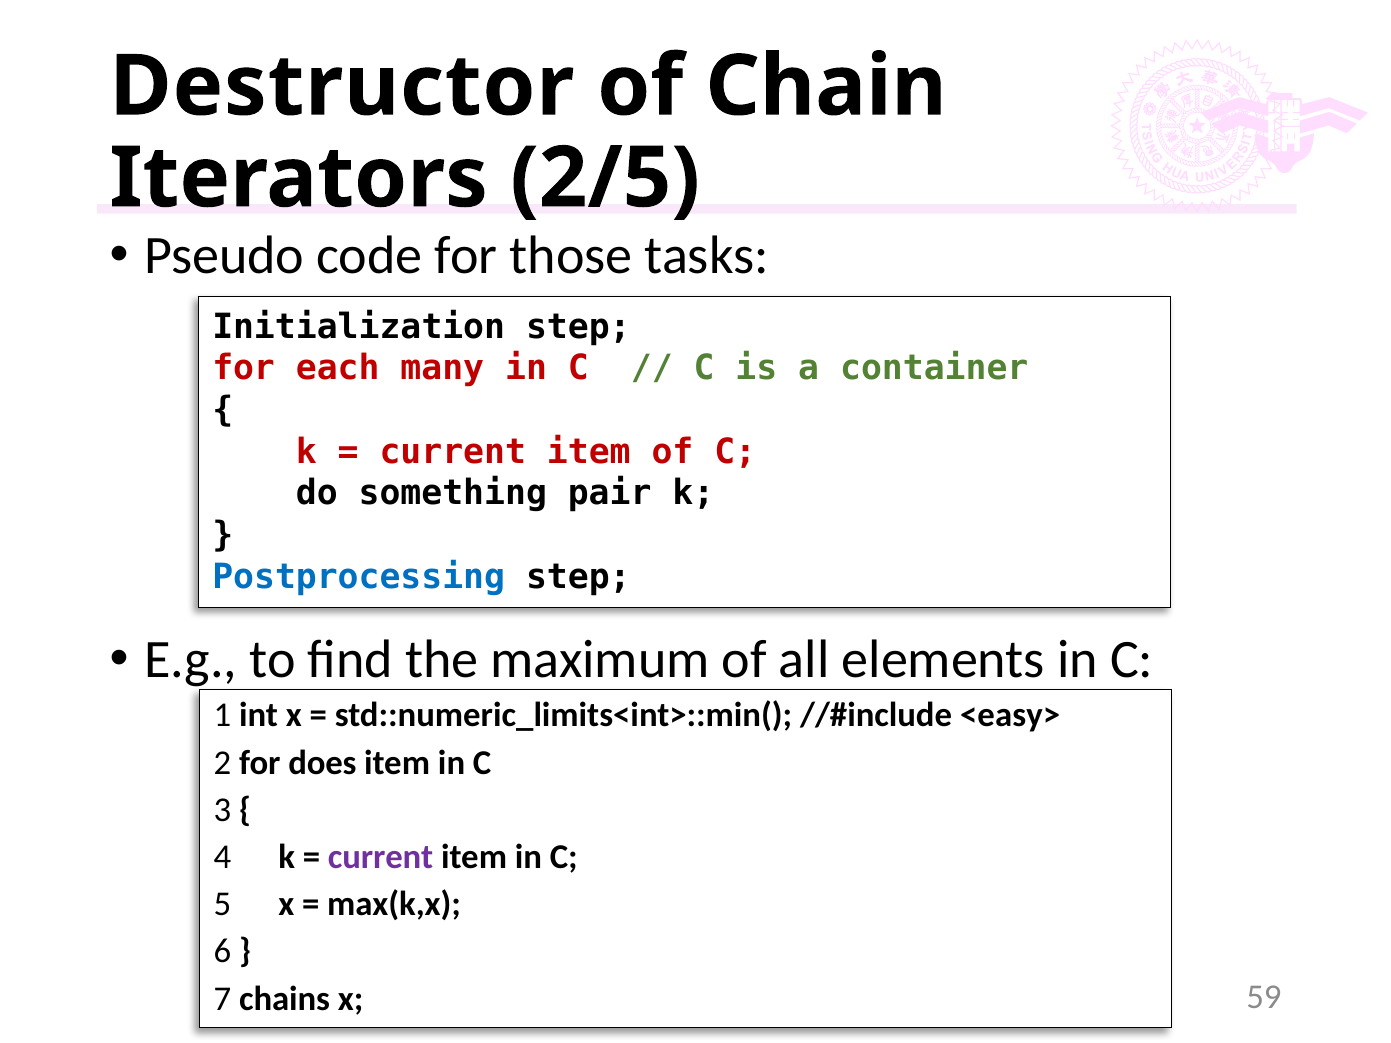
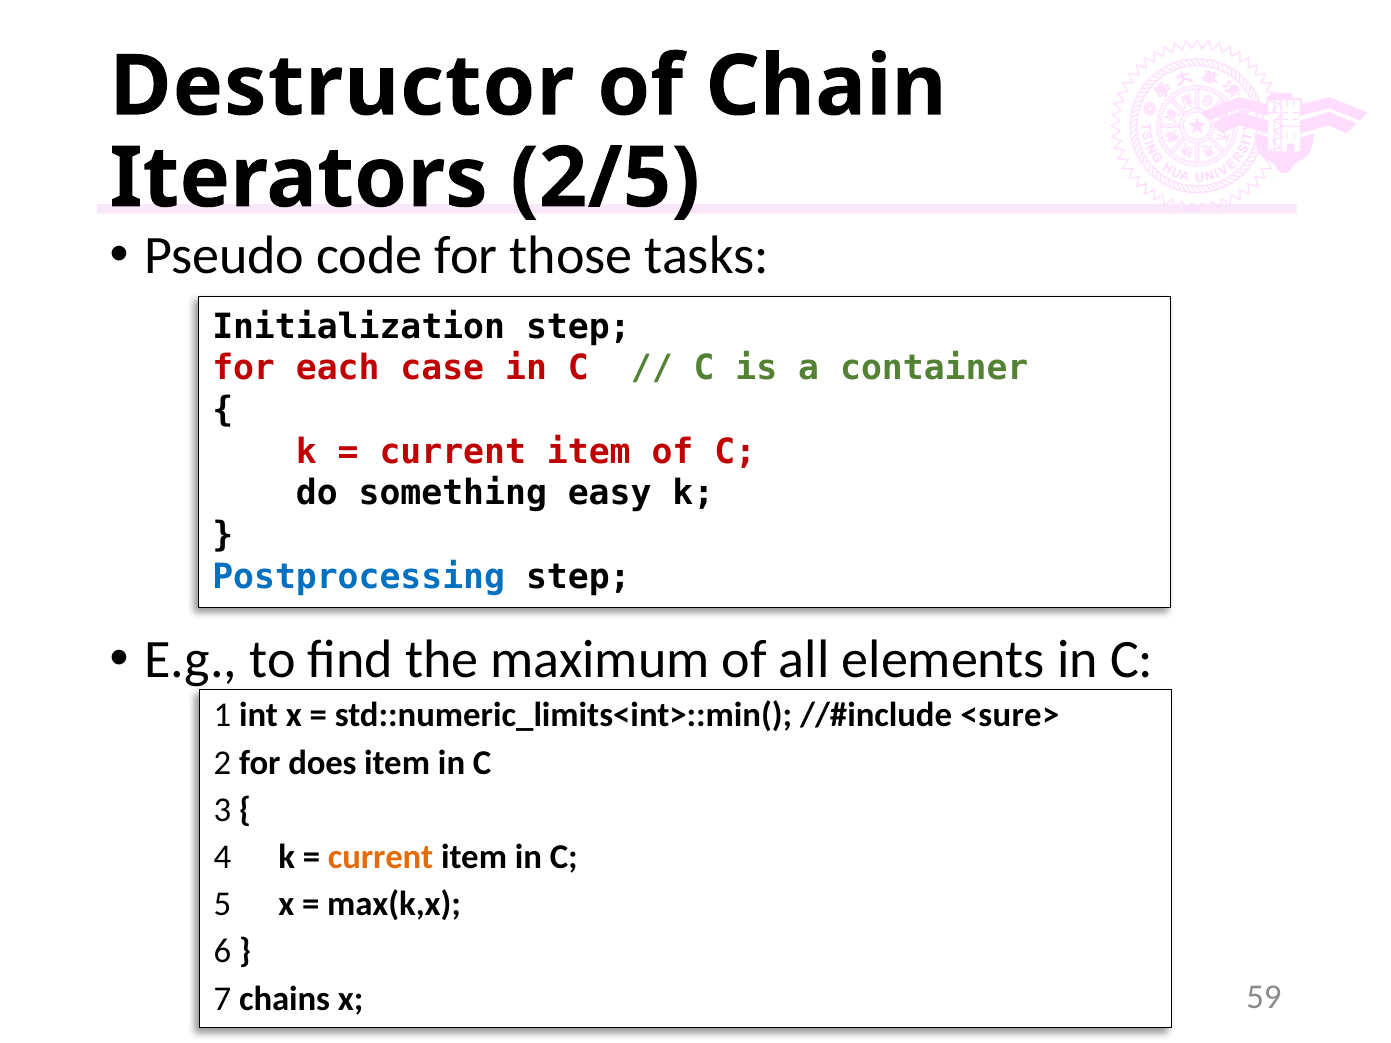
many: many -> case (442, 368)
pair: pair -> easy (610, 494)
<easy>: <easy> -> <sure> (1010, 716)
current colour: purple -> orange (381, 857)
